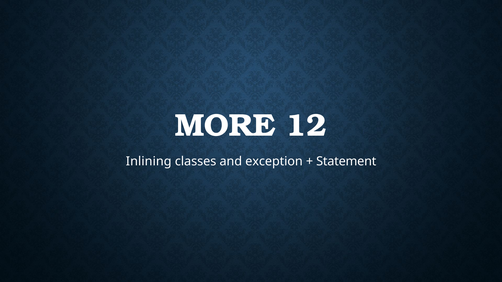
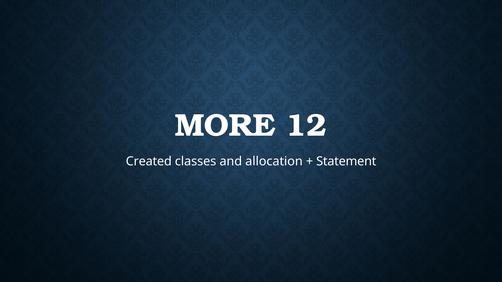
Inlining: Inlining -> Created (149, 162)
exception: exception -> allocation (274, 162)
